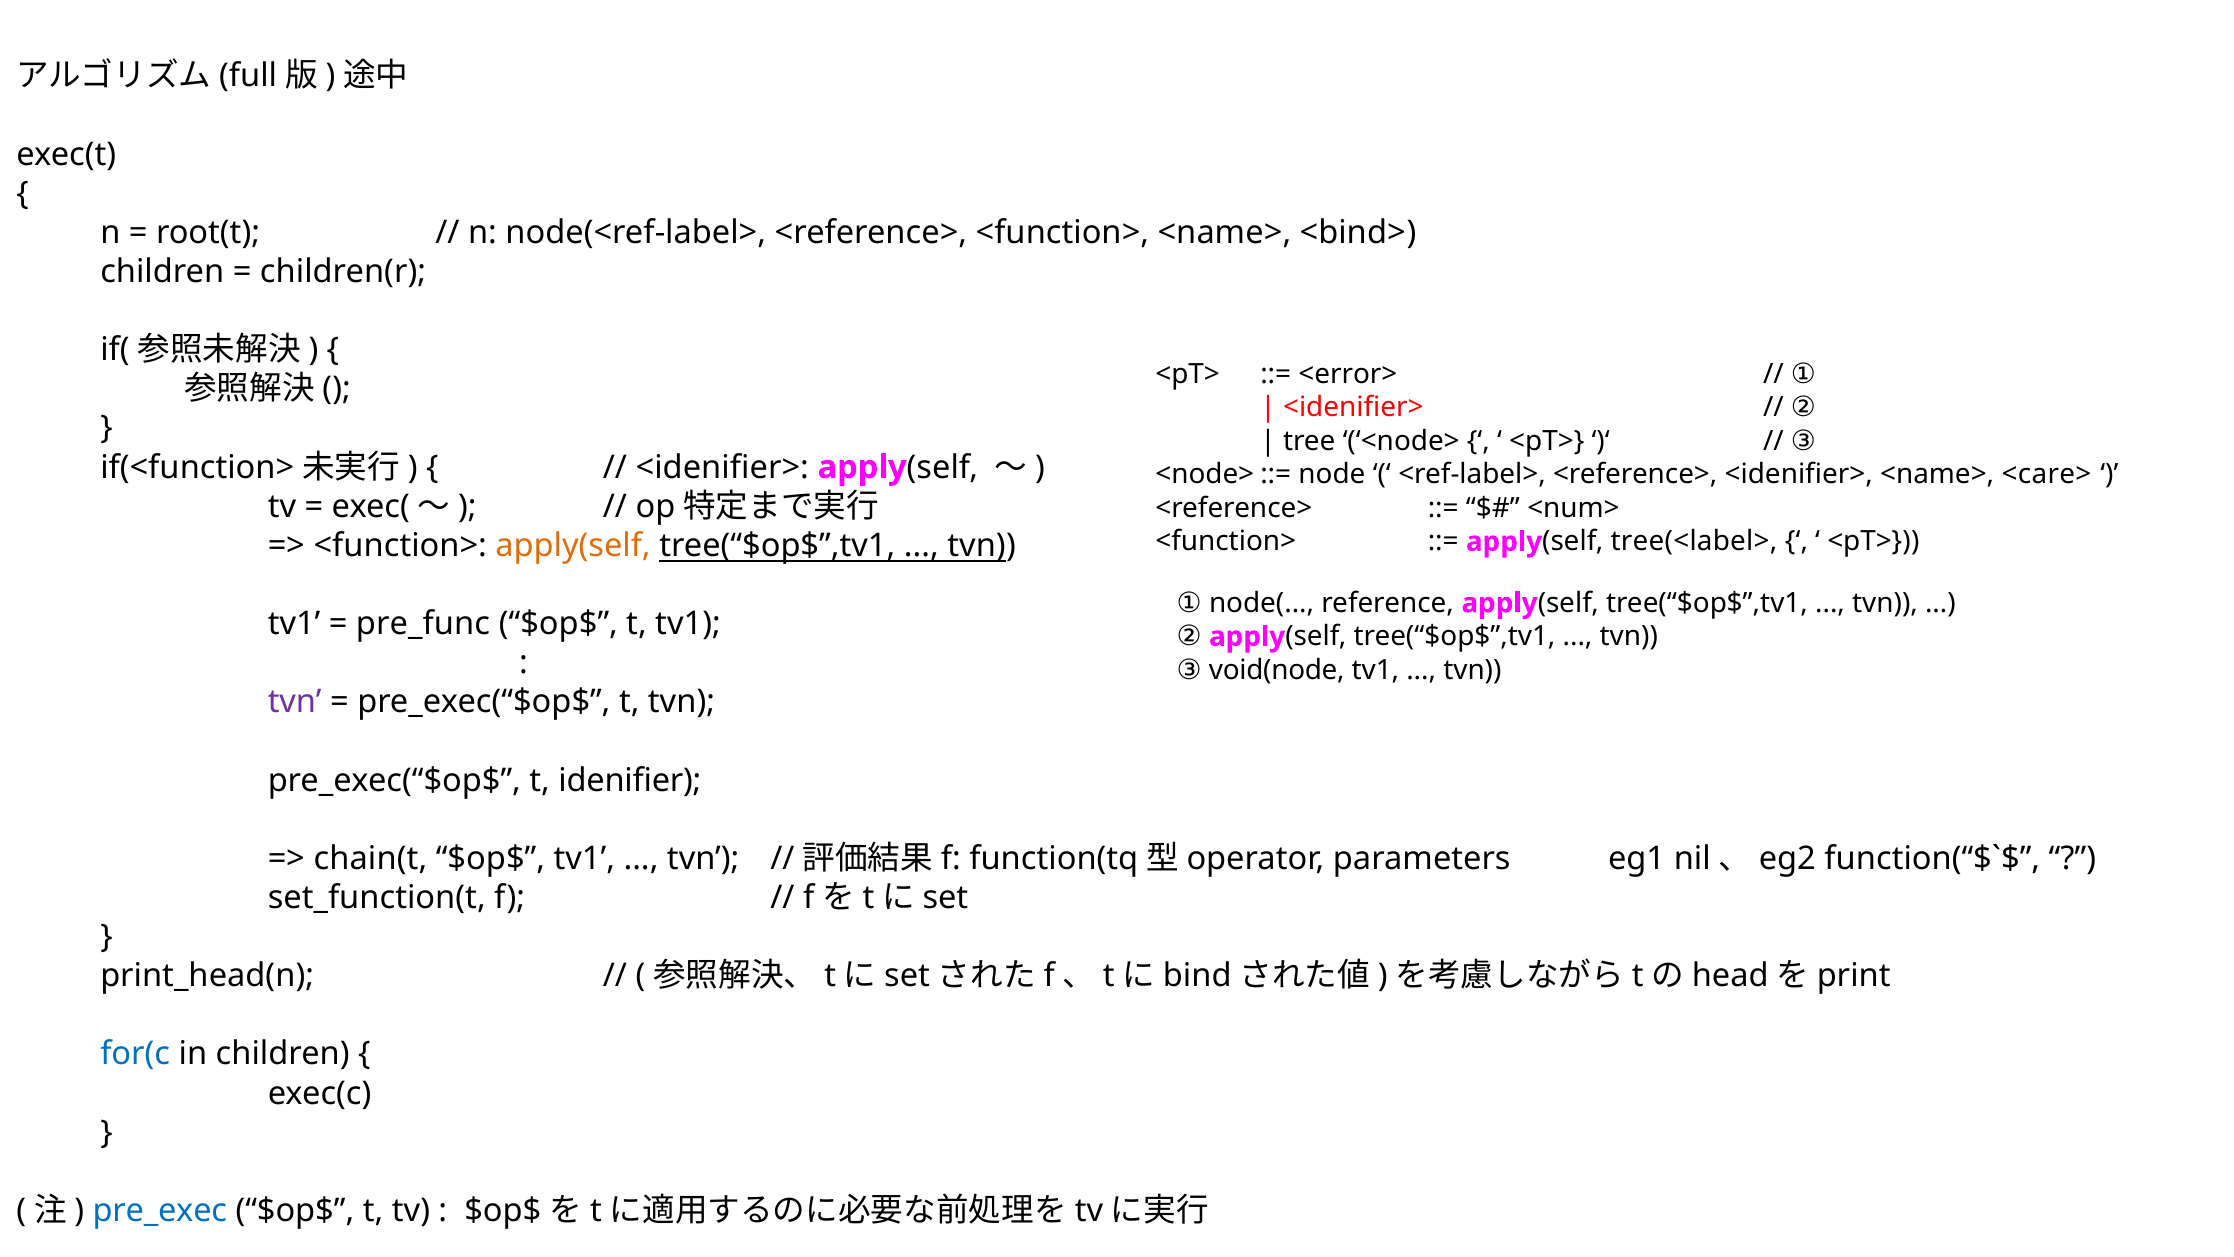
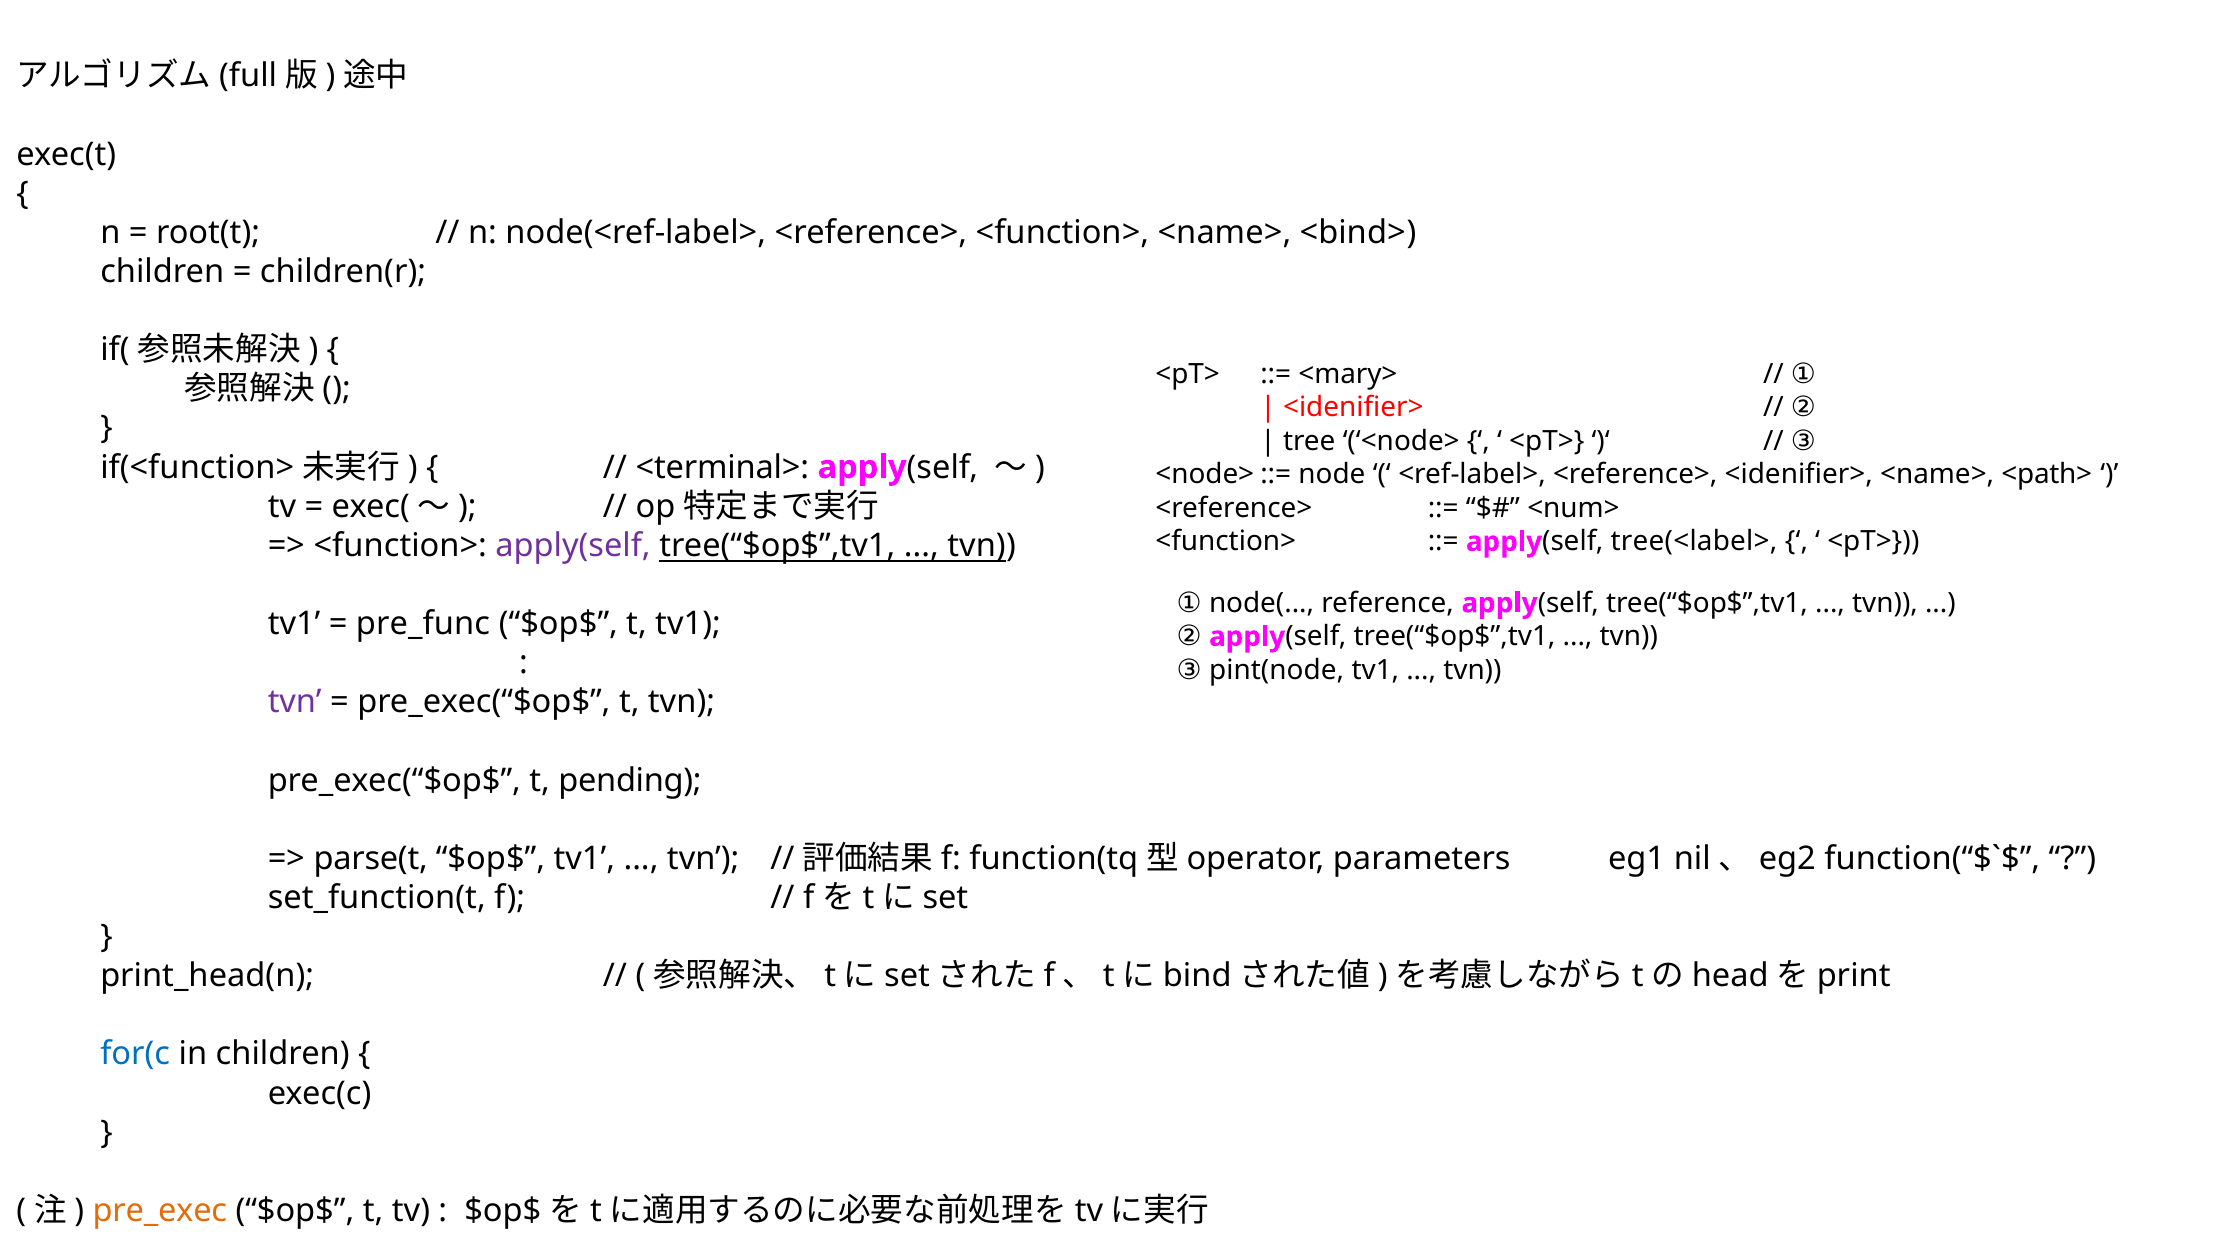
<error>: <error> -> <mary> (1348, 374)
<idenifier>: <idenifier> -> <terminal> (722, 467)
<care>: <care> -> <path> (2047, 475)
apply(self colour: orange -> purple (573, 545)
void(node: void(node -> pint(node (1277, 670)
idenifier: idenifier -> pending (630, 780)
chain(t: chain(t -> parse(t (371, 858)
pre_exec colour: blue -> orange (160, 1210)
